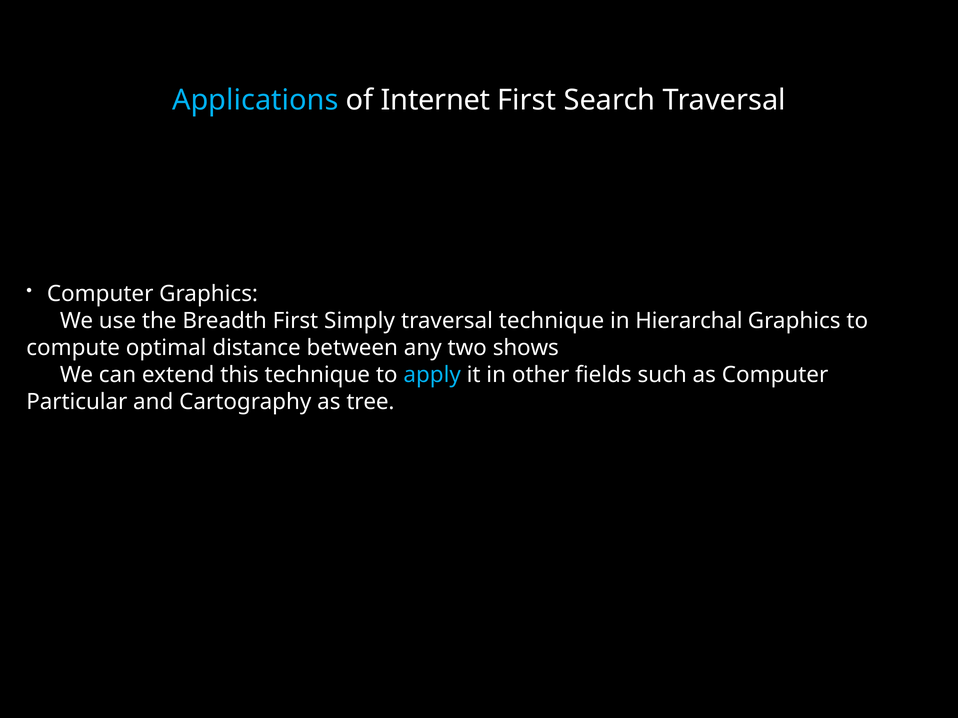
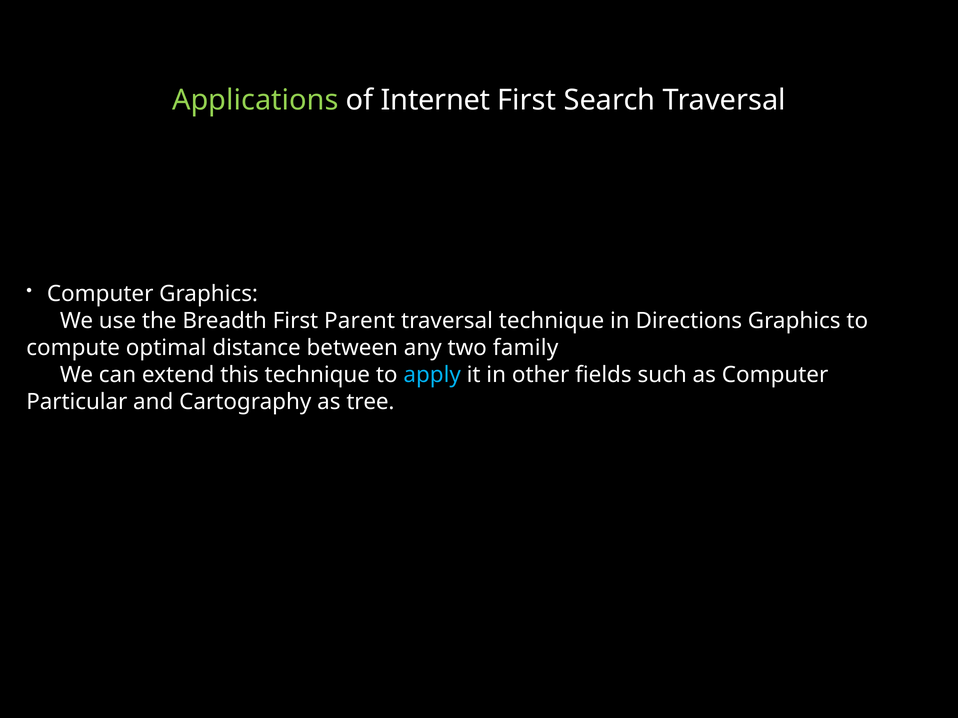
Applications colour: light blue -> light green (255, 100)
Simply: Simply -> Parent (360, 321)
Hierarchal: Hierarchal -> Directions (689, 321)
shows: shows -> family (526, 348)
